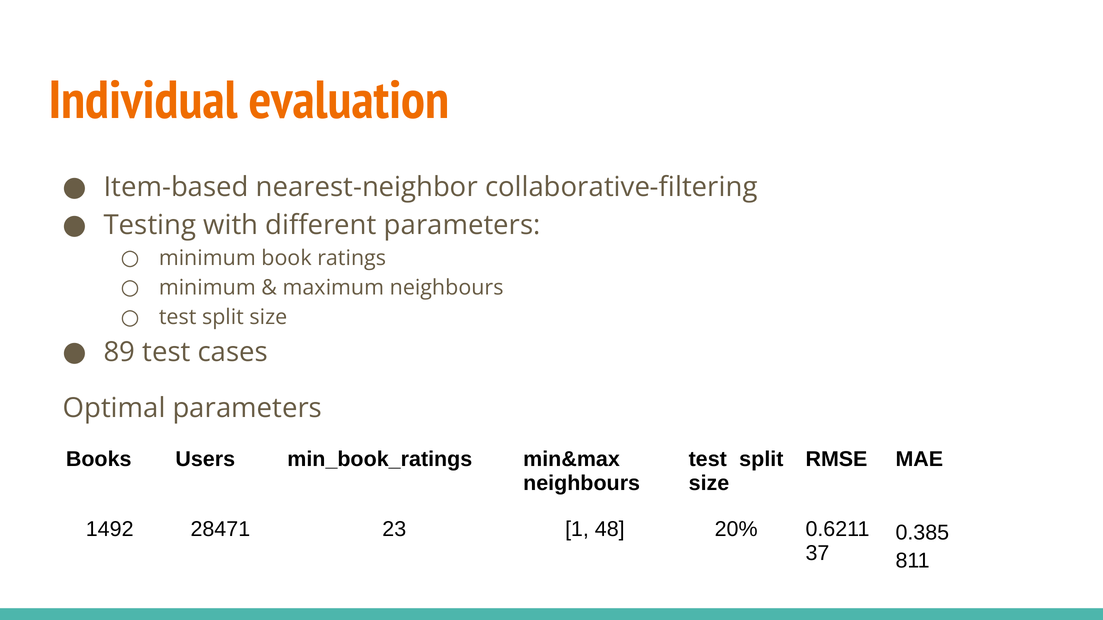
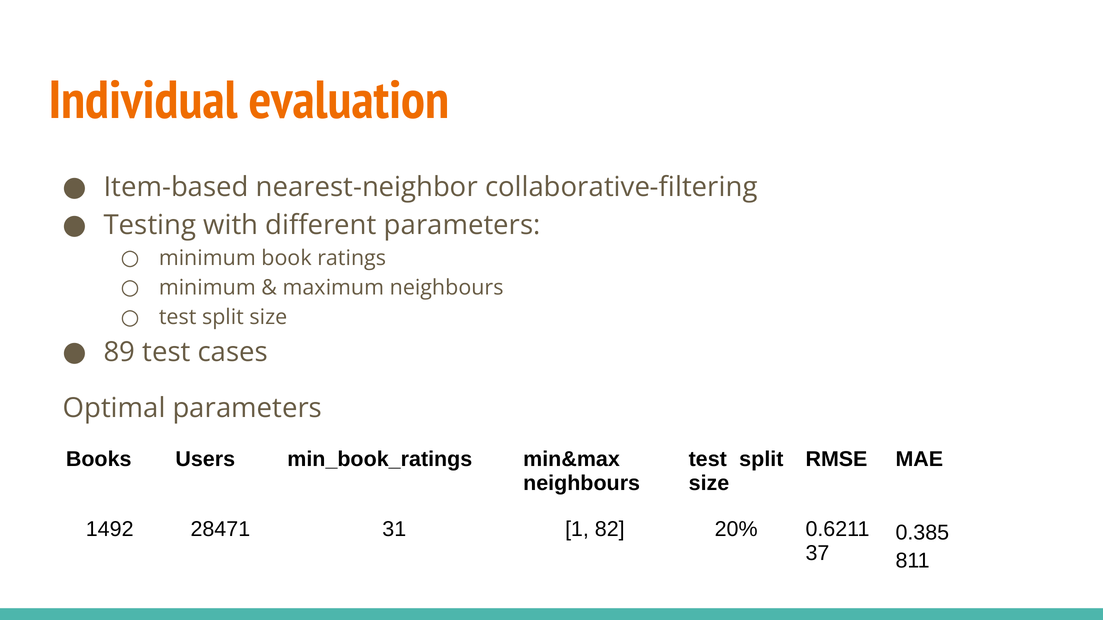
23: 23 -> 31 (394, 530)
48: 48 -> 82 (610, 530)
